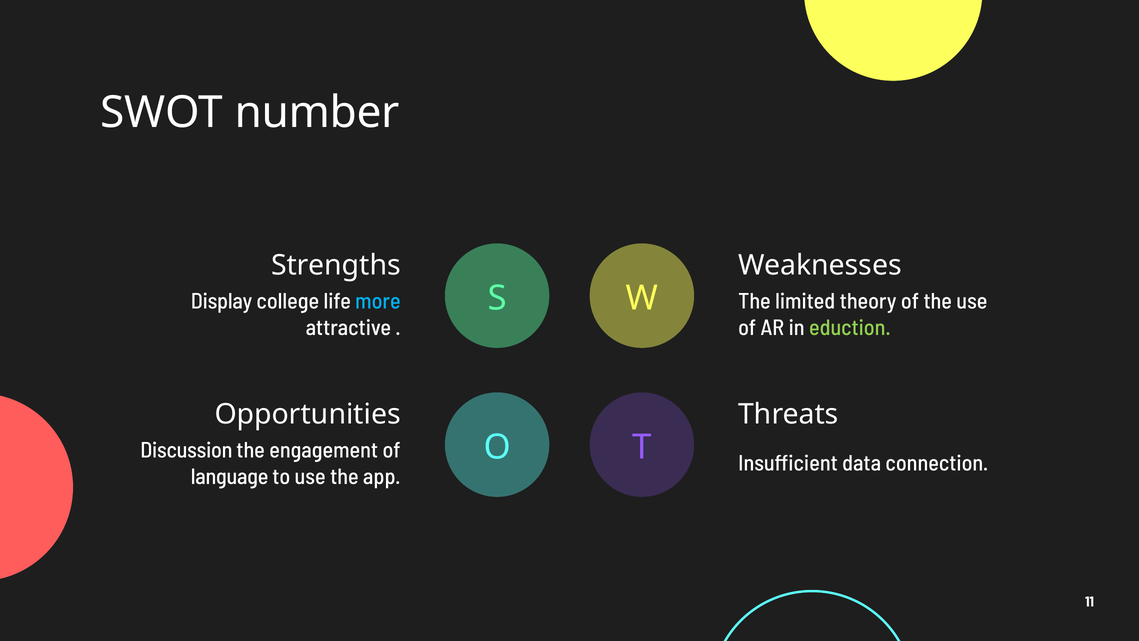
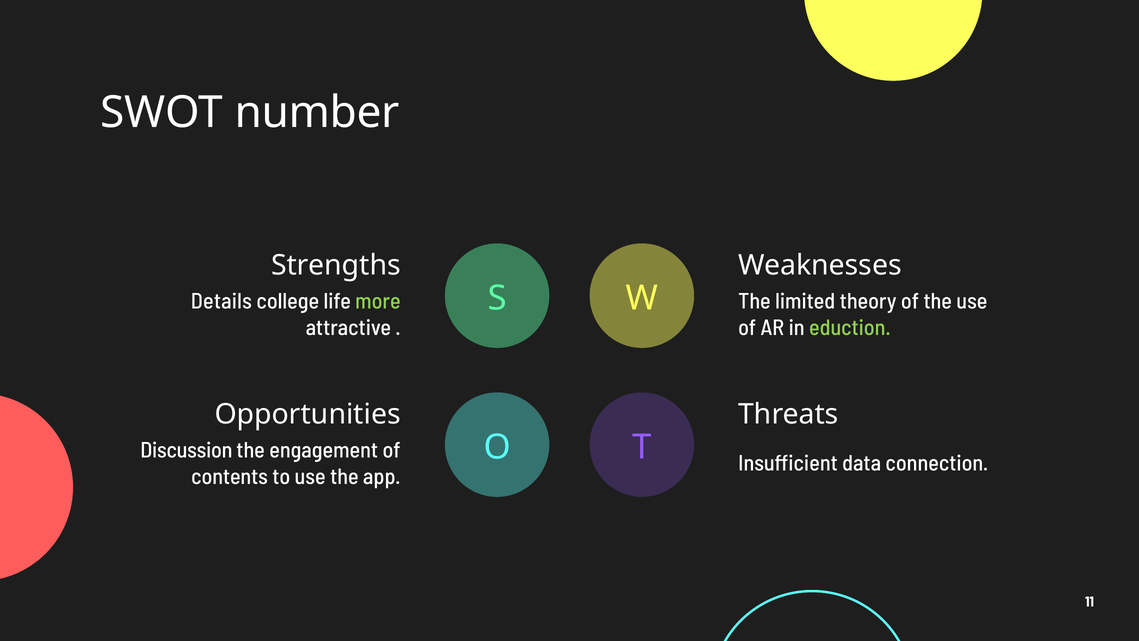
Display: Display -> Details (221, 301)
more colour: light blue -> light green (378, 301)
language: language -> contents (230, 477)
